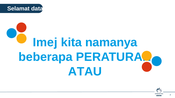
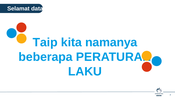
Imej: Imej -> Taip (45, 43)
ATAU: ATAU -> LAKU (85, 72)
